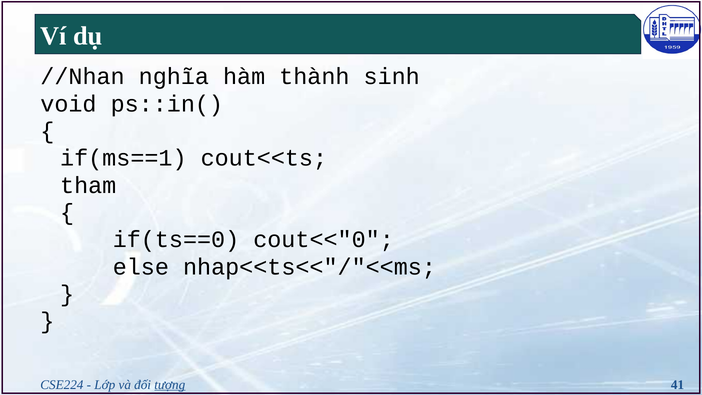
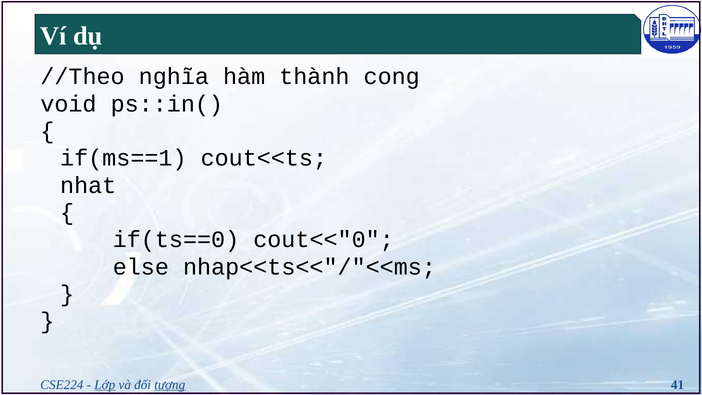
//Nhan: //Nhan -> //Theo (83, 77)
sinh: sinh -> cong (392, 77)
tham: tham -> nhat (88, 185)
Lớp underline: none -> present (105, 385)
